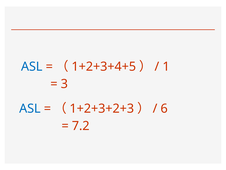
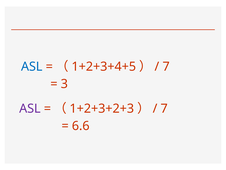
1: 1 -> 7 (166, 66)
ASL colour: blue -> purple (30, 108)
6: 6 -> 7 (164, 108)
7.2: 7.2 -> 6.6 (81, 126)
